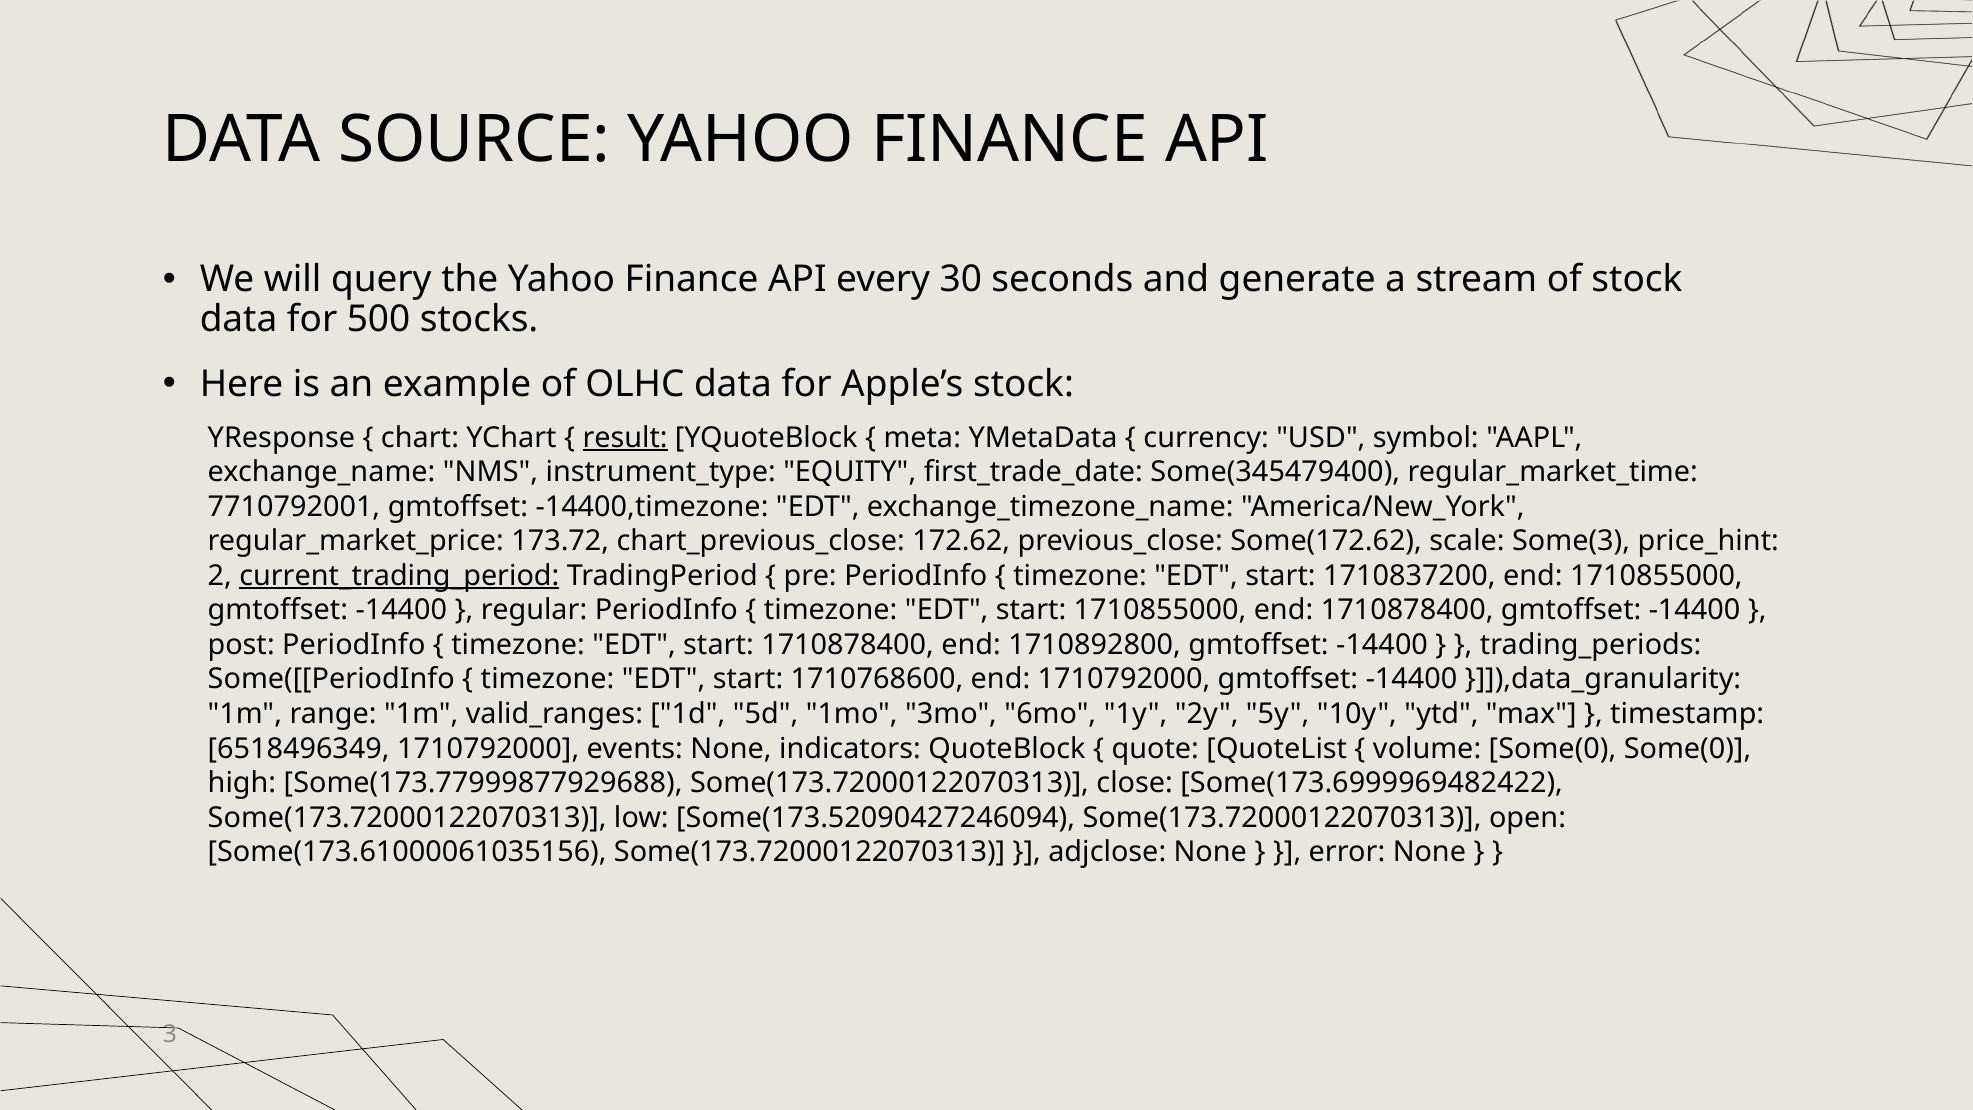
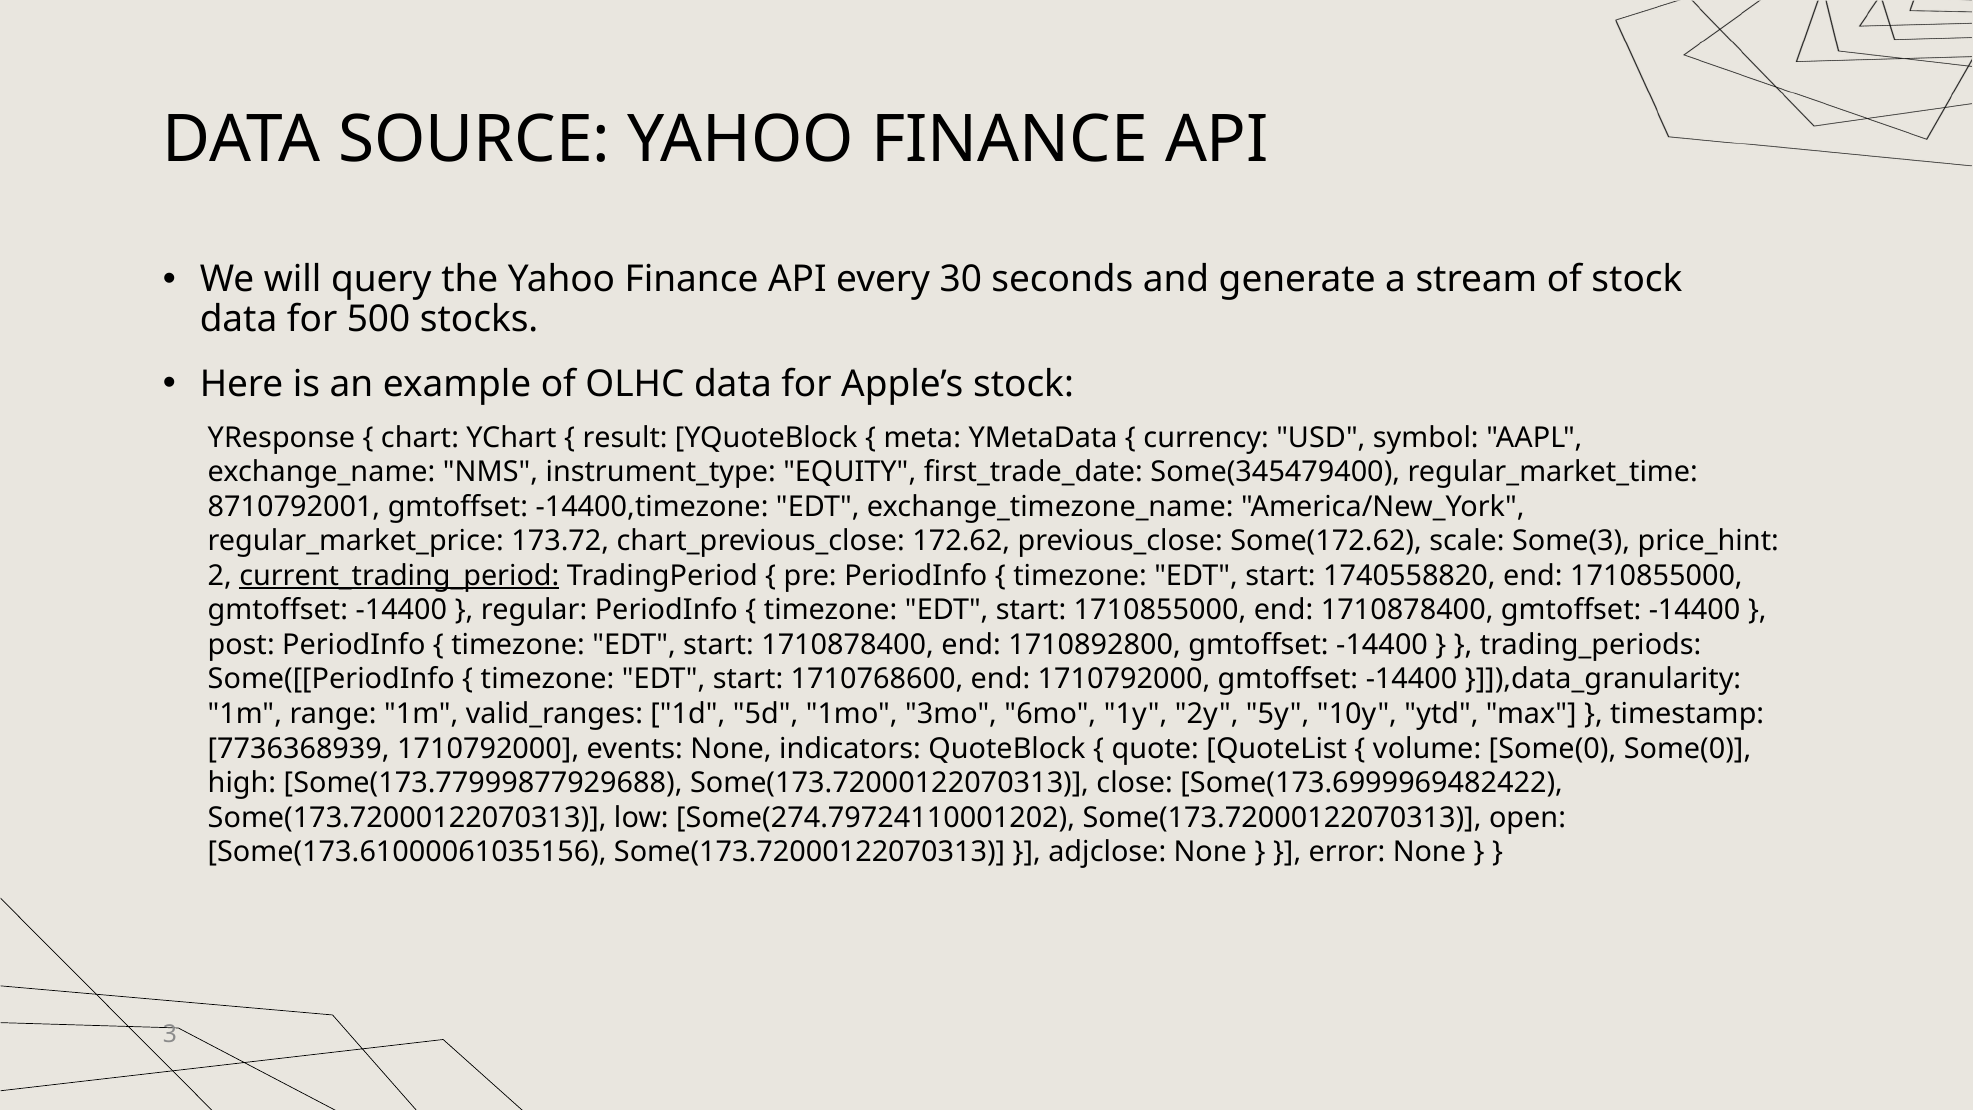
result underline: present -> none (625, 438)
7710792001: 7710792001 -> 8710792001 (294, 507)
1710837200: 1710837200 -> 1740558820 (1409, 576)
6518496349: 6518496349 -> 7736368939 (299, 748)
Some(173.52090427246094: Some(173.52090427246094 -> Some(274.79724110001202 (876, 818)
